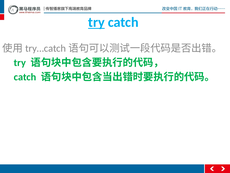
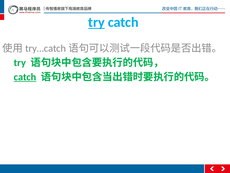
catch underline: none -> present (25, 77)
